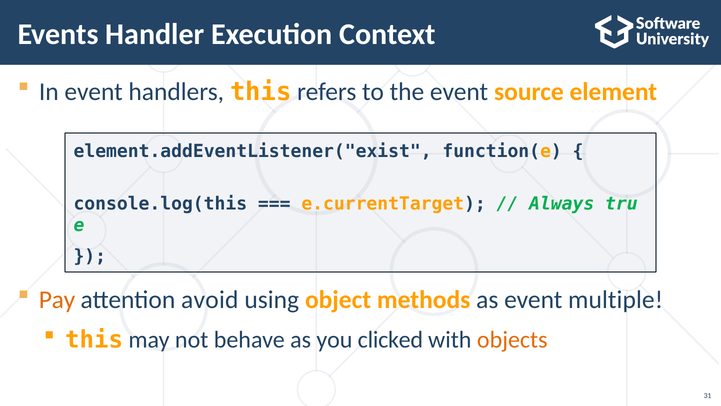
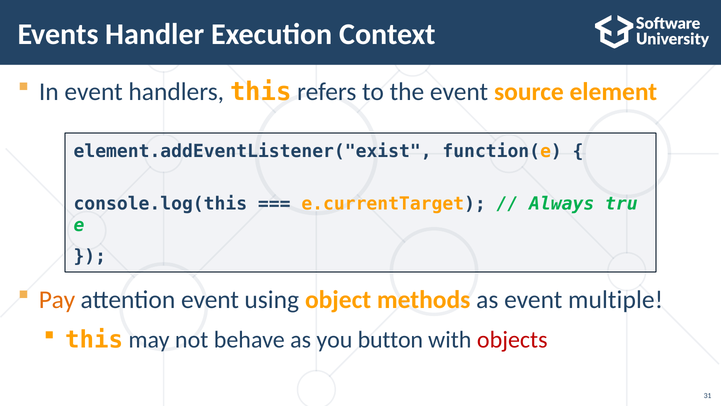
attention avoid: avoid -> event (210, 299)
clicked: clicked -> button (390, 339)
objects colour: orange -> red (512, 339)
